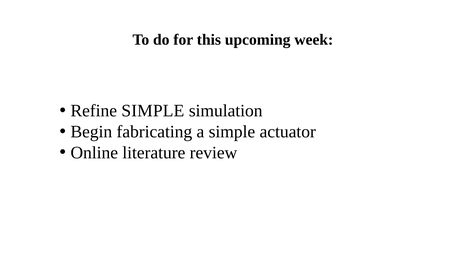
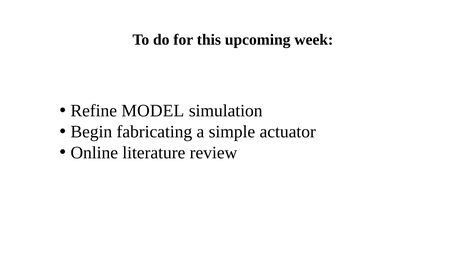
Refine SIMPLE: SIMPLE -> MODEL (153, 111)
